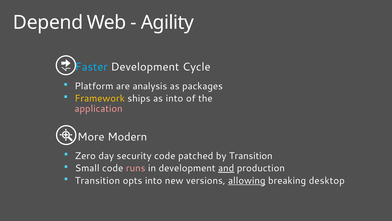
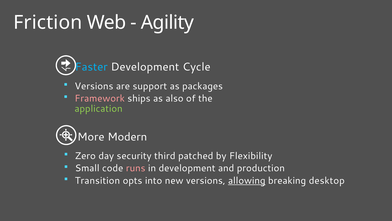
Depend: Depend -> Friction (48, 22)
Platform: Platform -> Versions (94, 86)
analysis: analysis -> support (150, 86)
Framework colour: yellow -> pink (100, 98)
as into: into -> also (175, 98)
application colour: pink -> light green (99, 109)
security code: code -> third (165, 156)
by Transition: Transition -> Flexibility (251, 156)
and underline: present -> none (226, 168)
